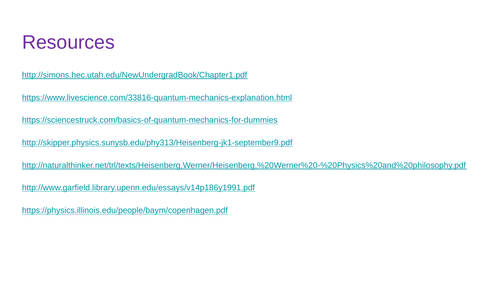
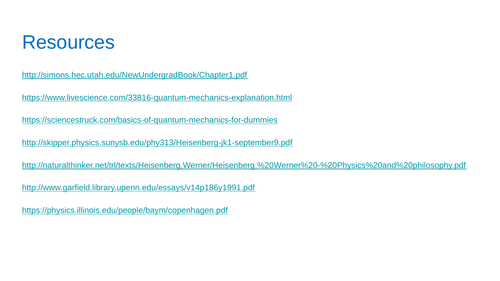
Resources colour: purple -> blue (68, 42)
